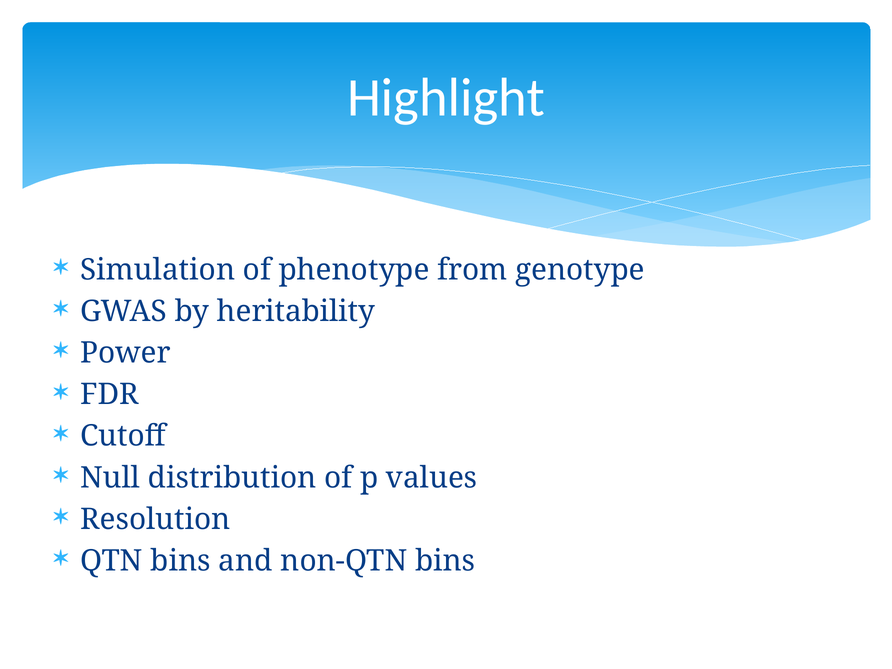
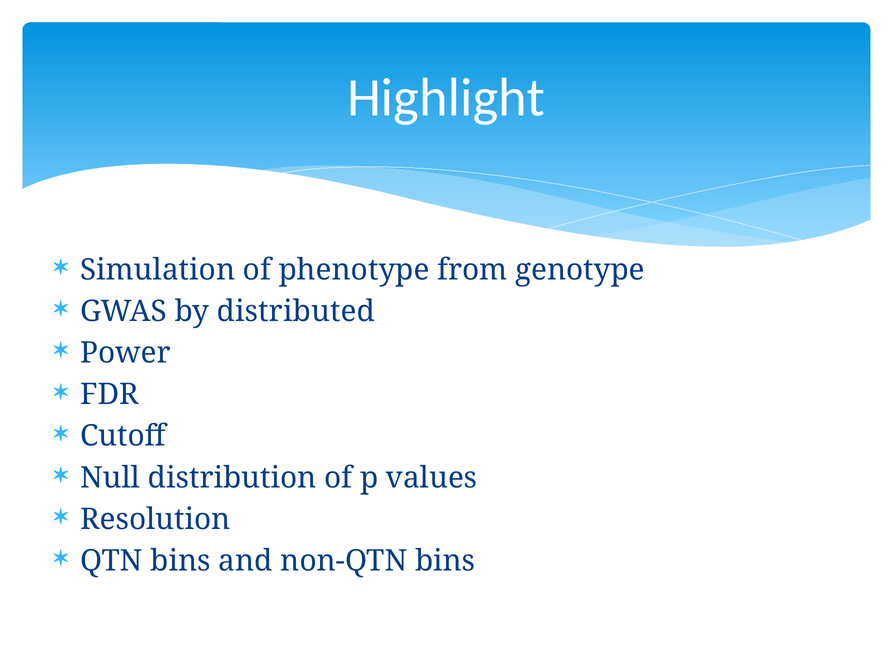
heritability: heritability -> distributed (296, 311)
